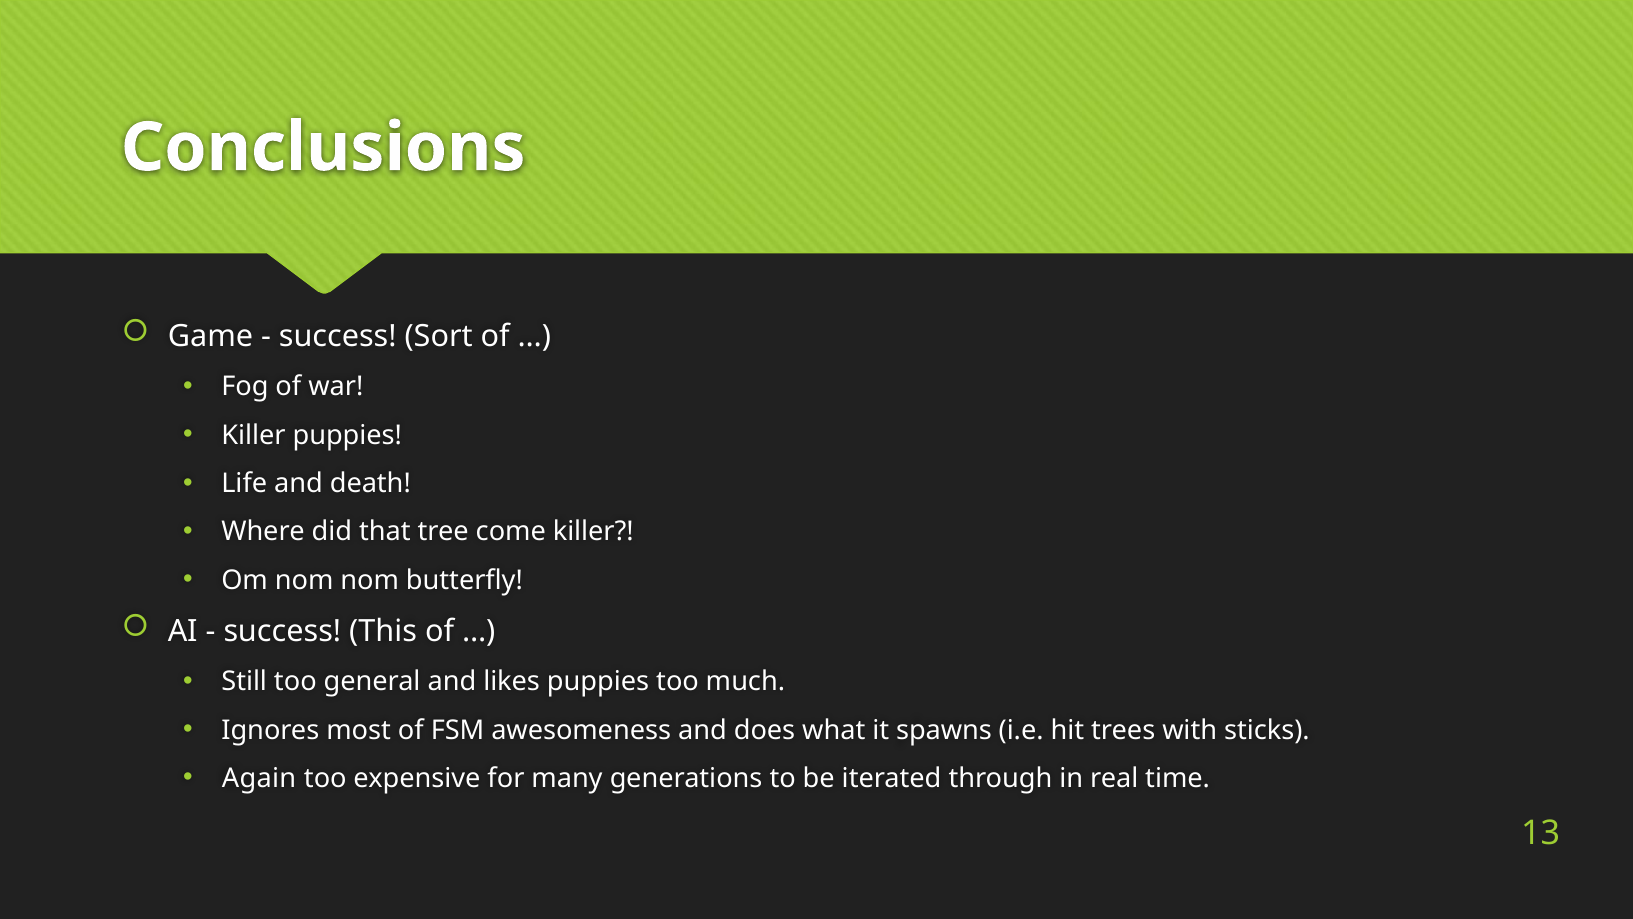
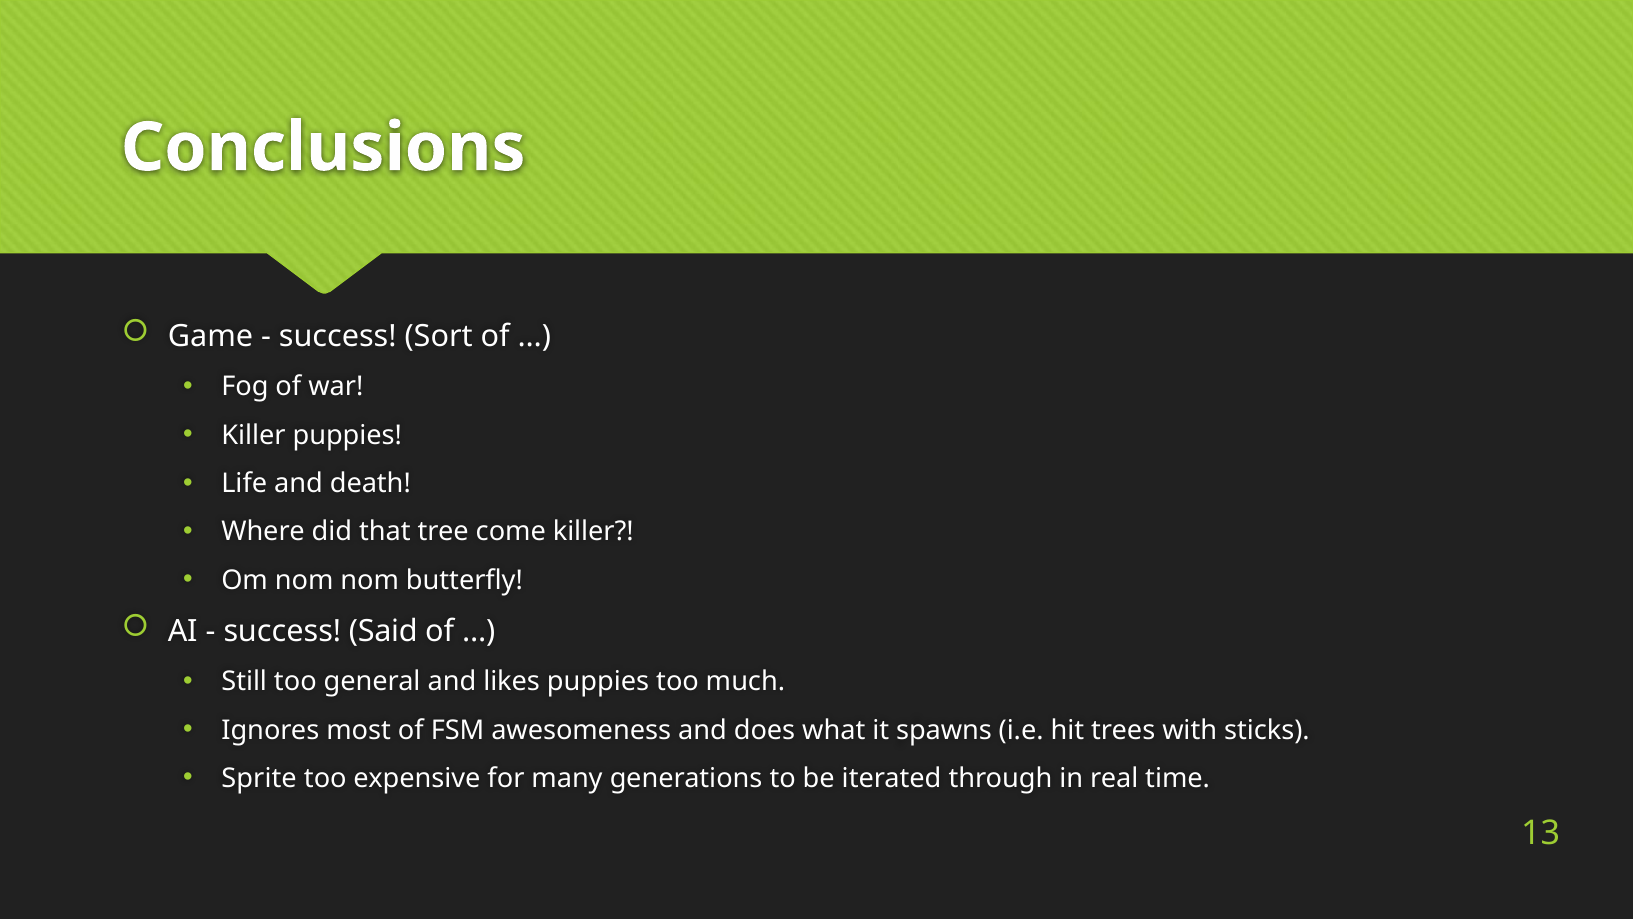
This: This -> Said (383, 631)
Again: Again -> Sprite (259, 778)
